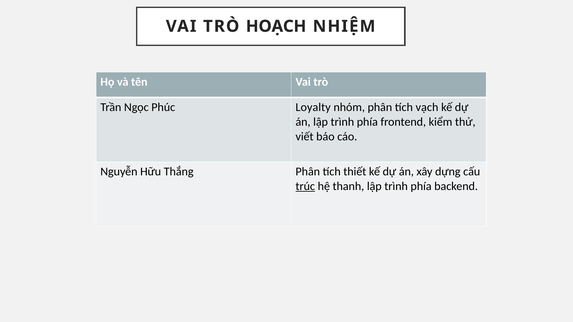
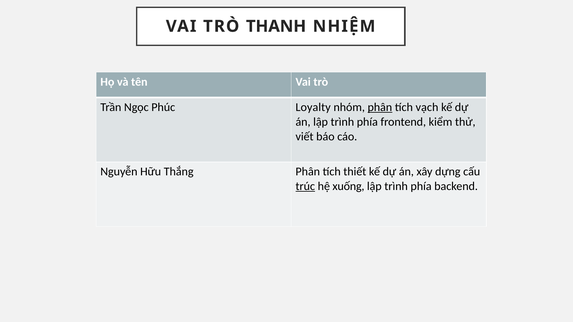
HOẠCH: HOẠCH -> THANH (276, 26)
phân underline: none -> present (380, 107)
thanh: thanh -> xuống (348, 186)
